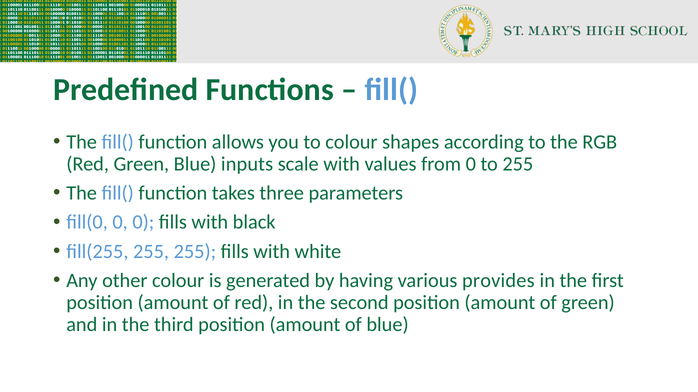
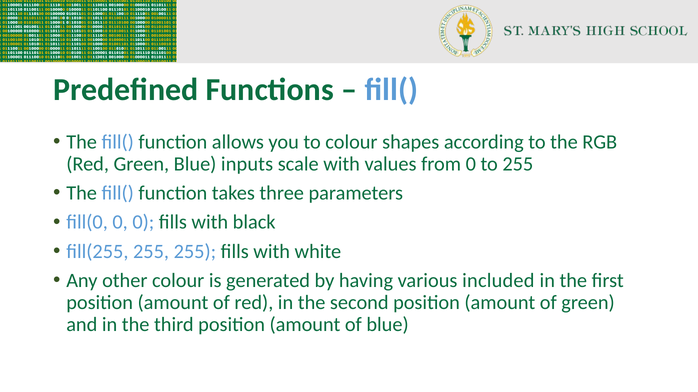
provides: provides -> included (498, 281)
